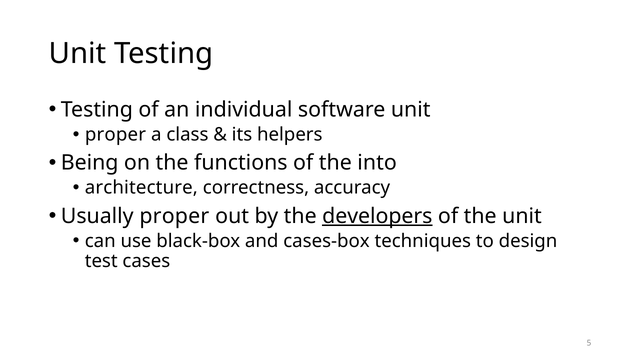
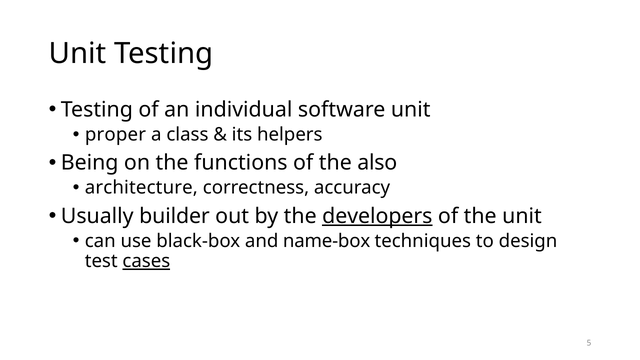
into: into -> also (377, 163)
Usually proper: proper -> builder (174, 216)
cases-box: cases-box -> name-box (327, 241)
cases underline: none -> present (146, 261)
